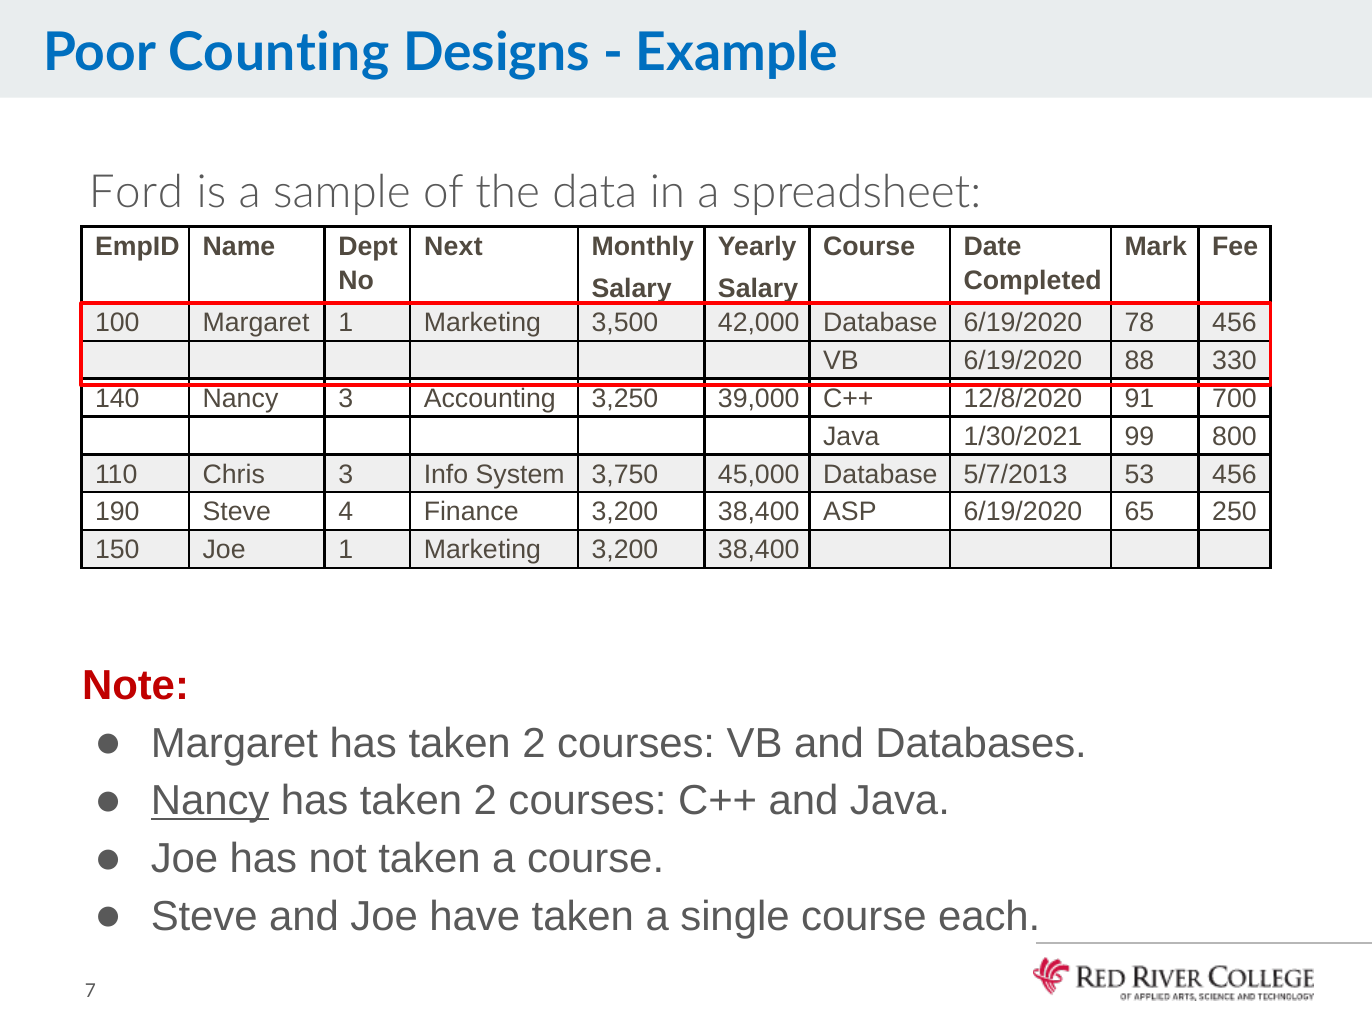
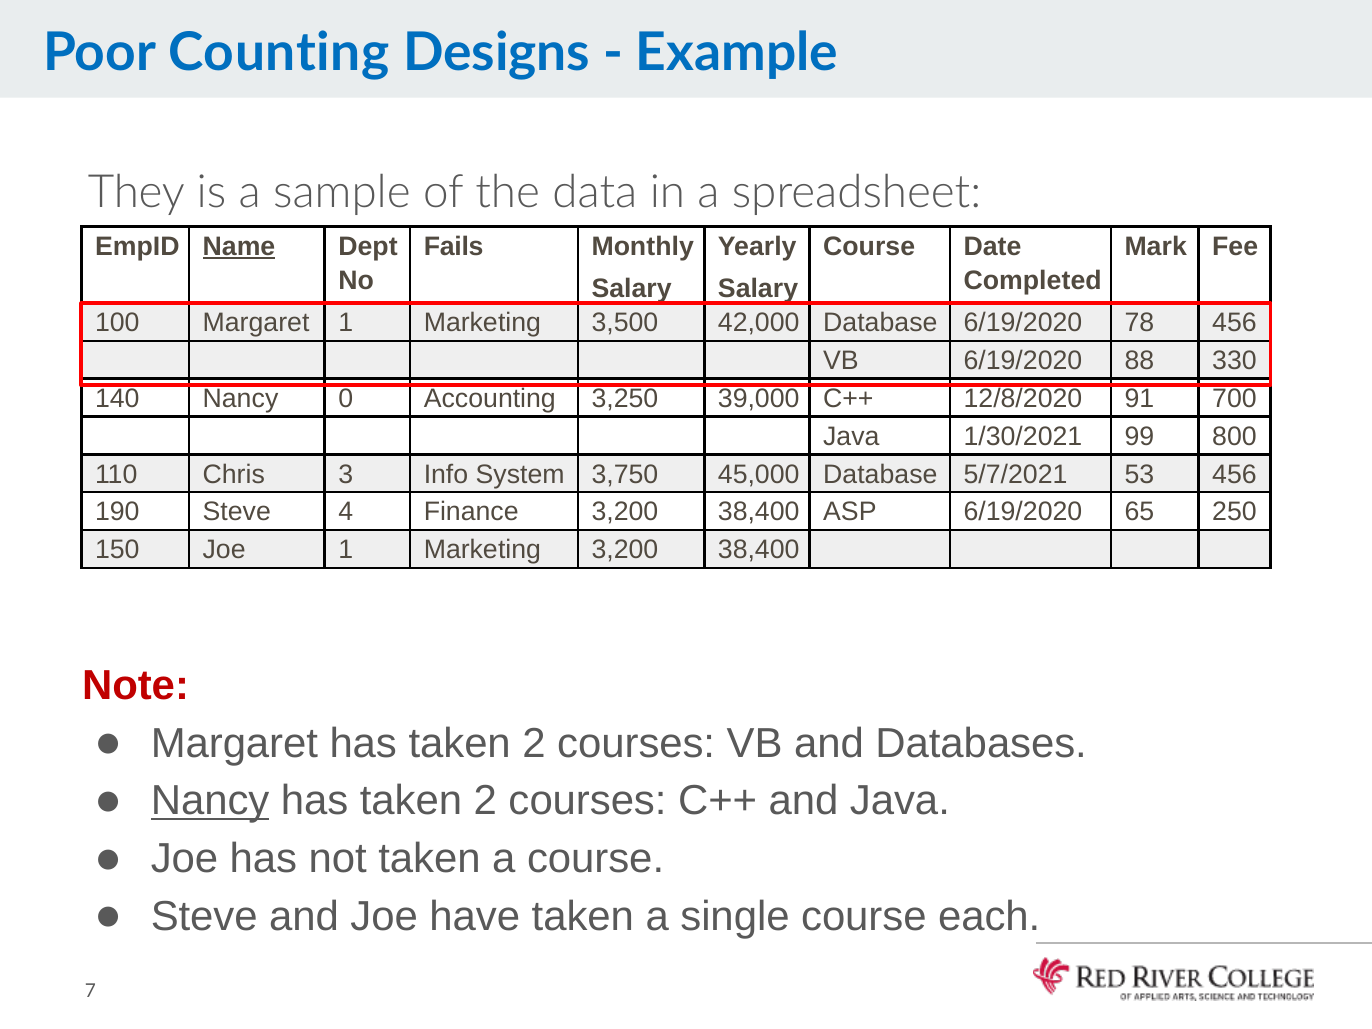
Ford: Ford -> They (136, 193)
Name underline: none -> present (239, 246)
Next: Next -> Fails (454, 246)
Nancy 3: 3 -> 0 (346, 399)
5/7/2013: 5/7/2013 -> 5/7/2021 (1016, 474)
